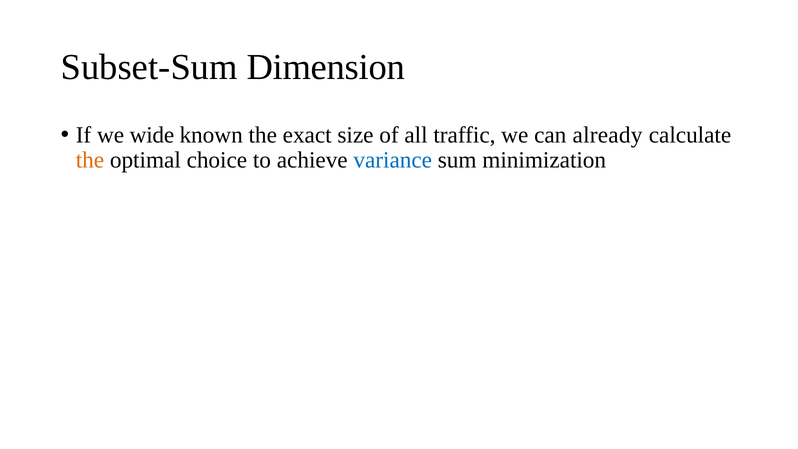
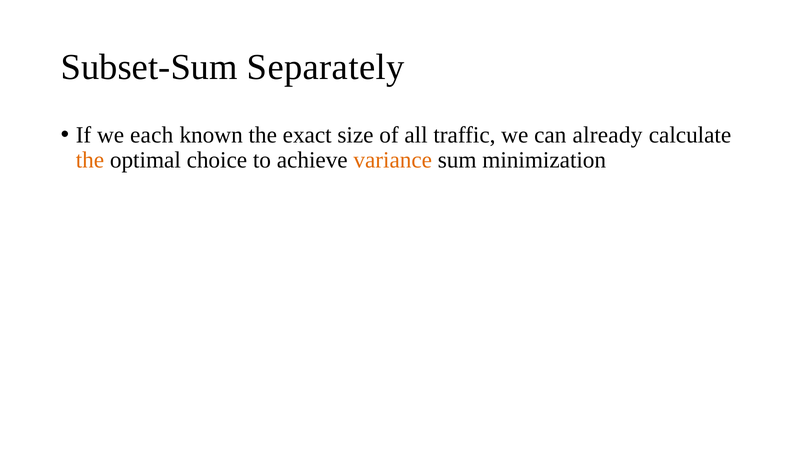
Dimension: Dimension -> Separately (326, 67)
wide: wide -> each (152, 135)
variance colour: blue -> orange (393, 160)
